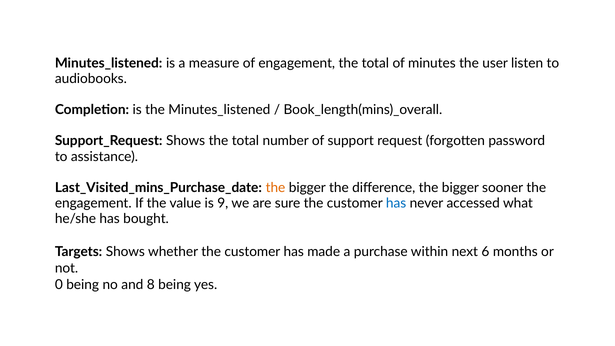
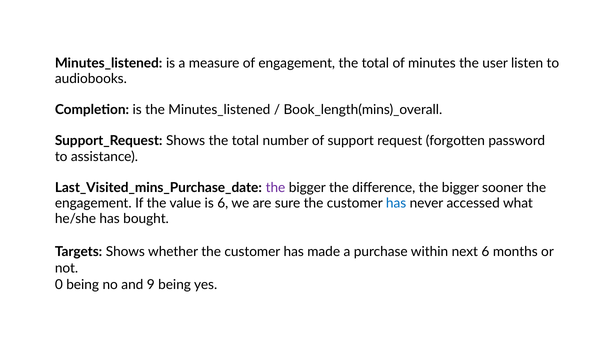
the colour: orange -> purple (275, 188)
is 9: 9 -> 6 (223, 203)
8: 8 -> 9 (151, 284)
